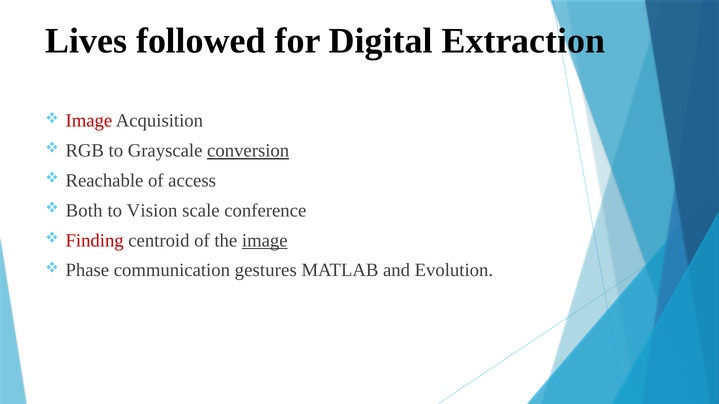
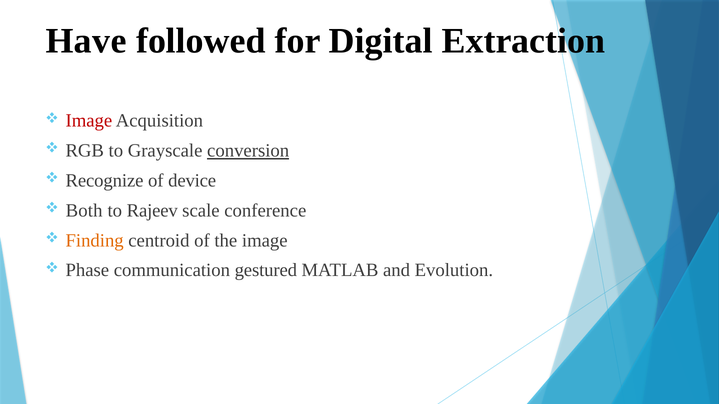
Lives: Lives -> Have (86, 41)
Reachable: Reachable -> Recognize (105, 181)
access: access -> device (192, 181)
Vision: Vision -> Rajeev (152, 211)
Finding colour: red -> orange (95, 241)
image underline: present -> none (265, 241)
gestures: gestures -> gestured (266, 271)
